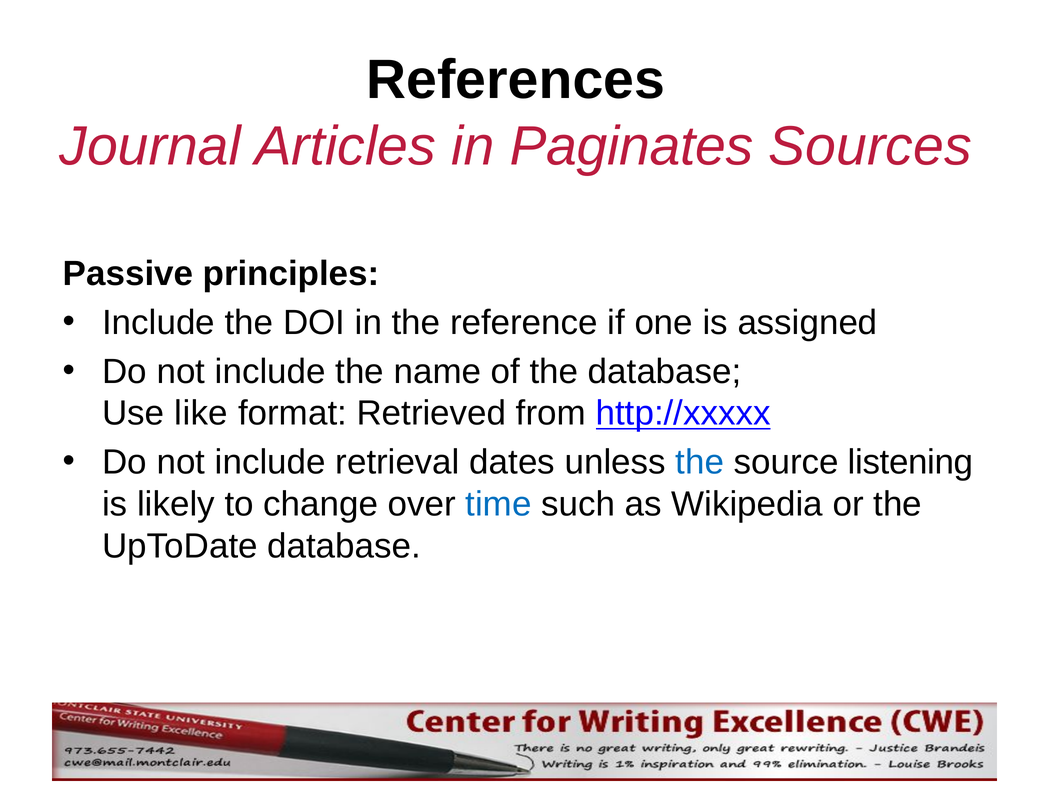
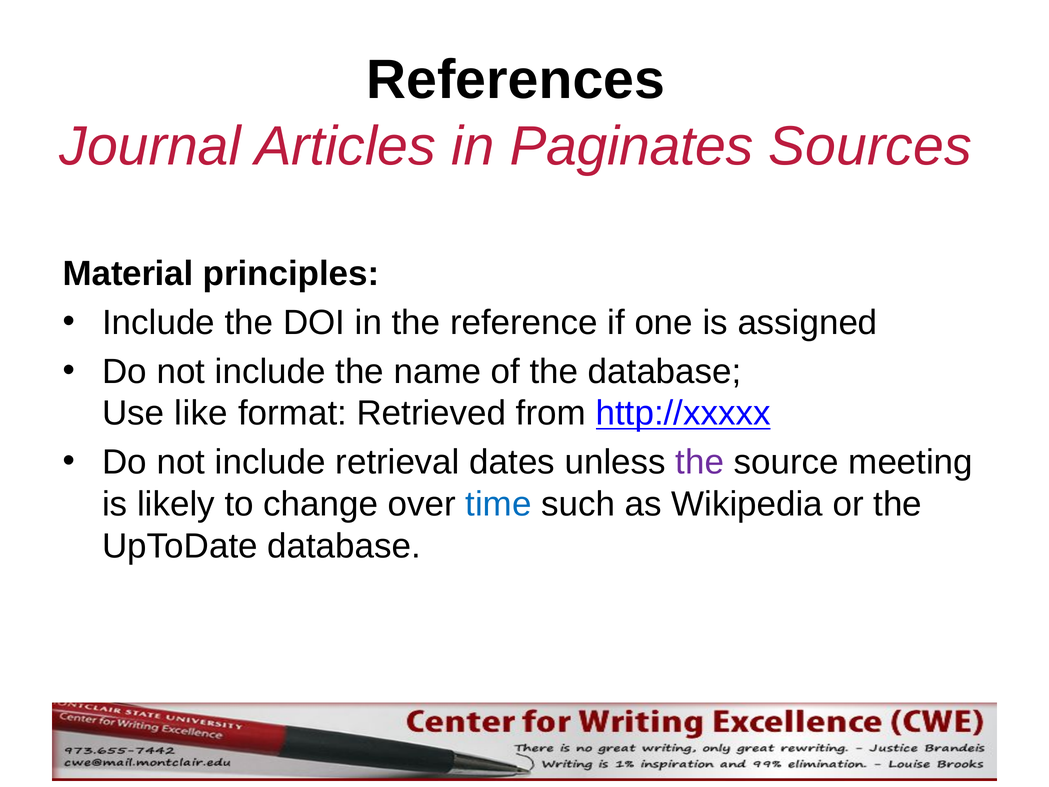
Passive: Passive -> Material (128, 273)
the colour: blue -> purple (700, 462)
listening: listening -> meeting (911, 462)
